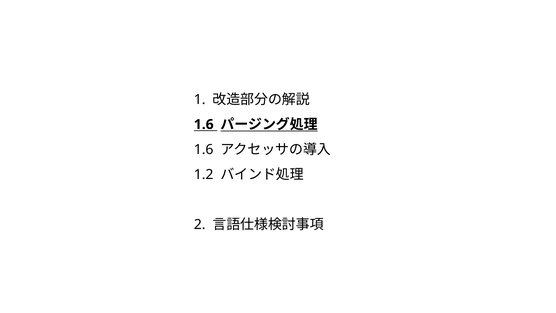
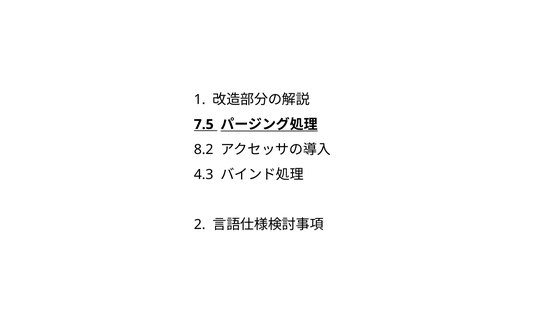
1.6: 1.6 -> 7.5 (204, 124)
1.6: 1.6 -> 8.2 (204, 149)
1.2: 1.2 -> 4.3 (204, 174)
